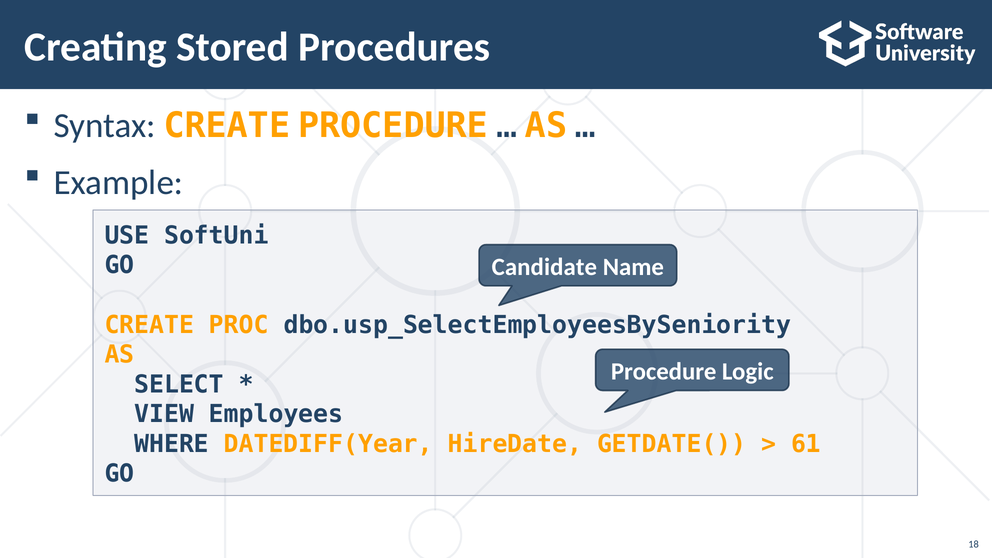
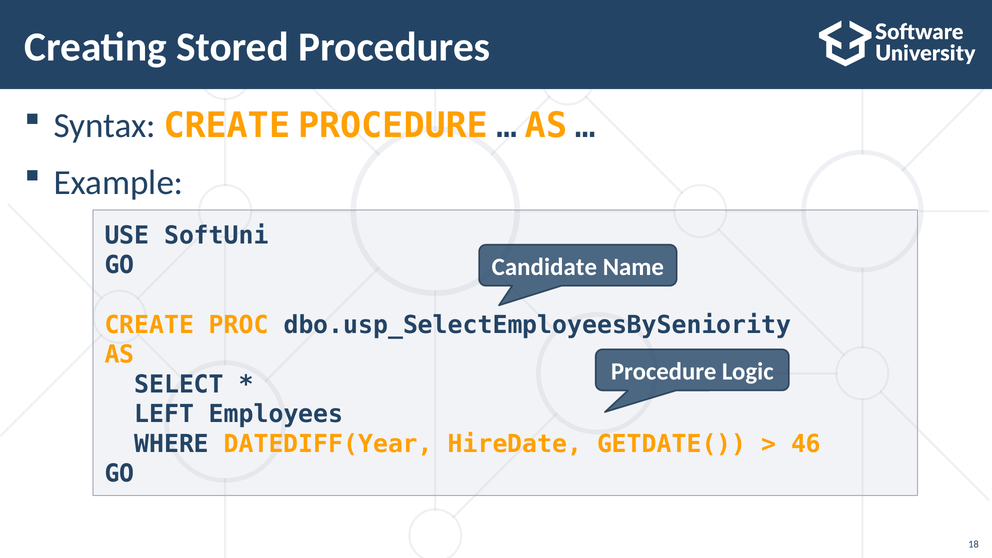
VIEW: VIEW -> LEFT (164, 414)
61: 61 -> 46 (806, 444)
